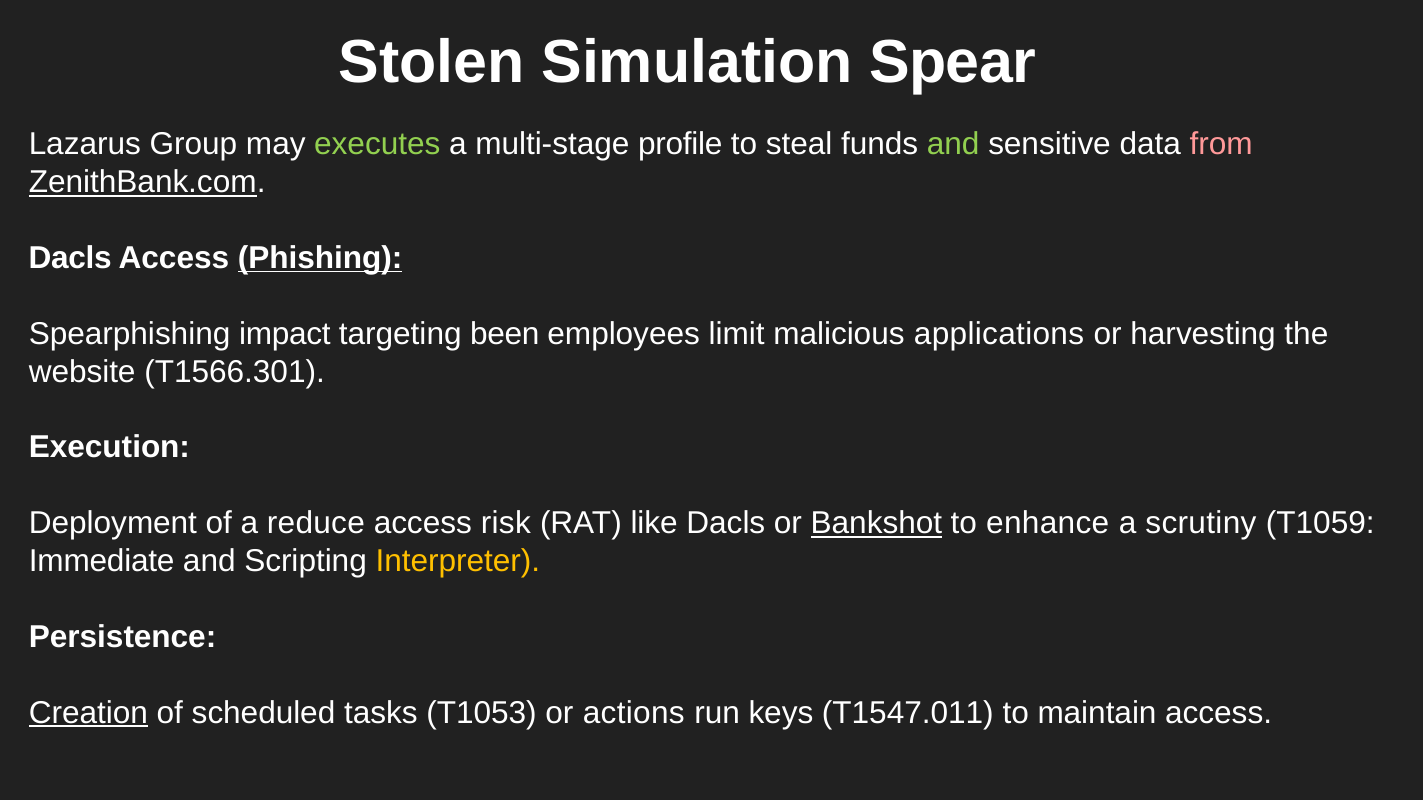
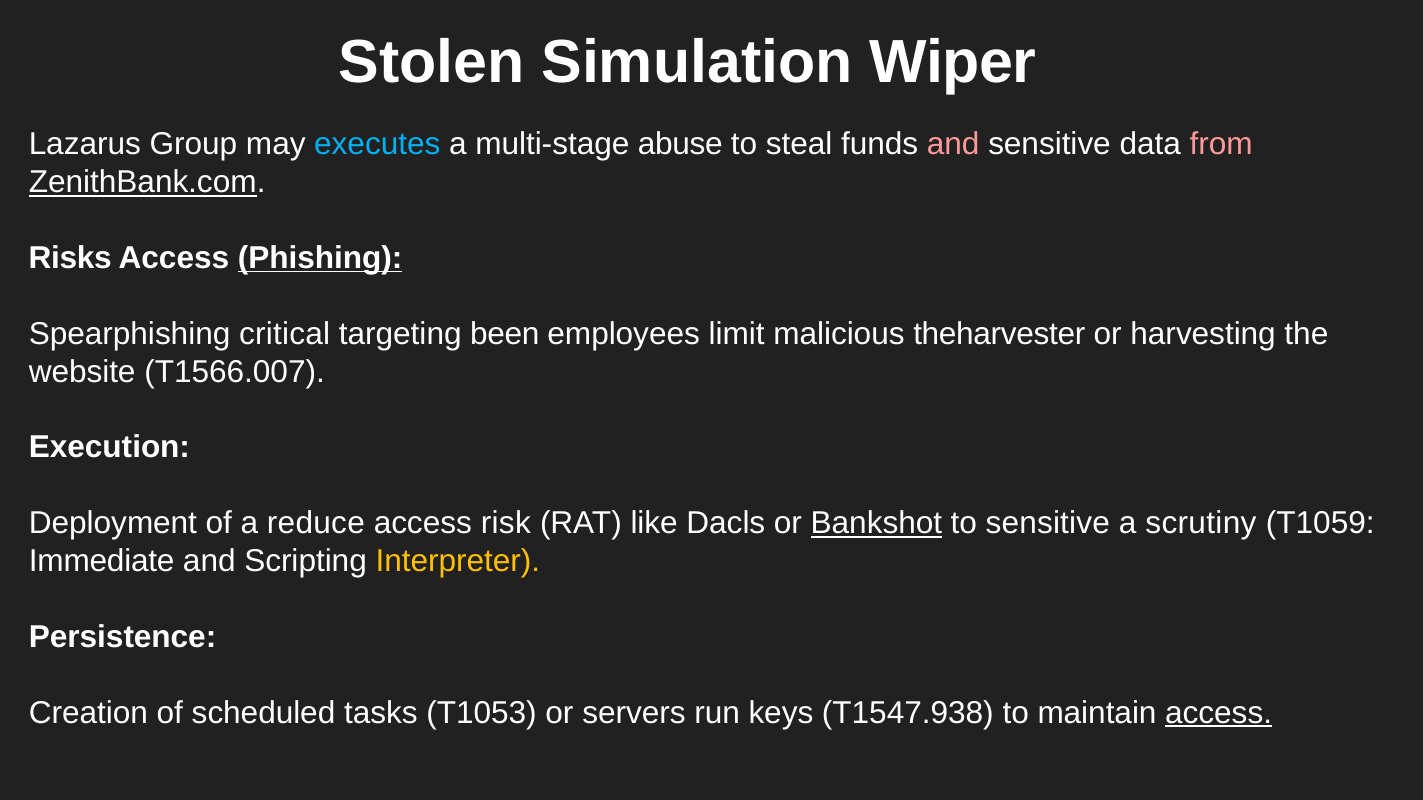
Spear: Spear -> Wiper (953, 62)
executes colour: light green -> light blue (377, 144)
profile: profile -> abuse (680, 144)
and colour: light green -> pink (953, 144)
Dacls: Dacls -> Risks (70, 258)
impact: impact -> critical (285, 334)
applications: applications -> theharvester (999, 334)
T1566.301: T1566.301 -> T1566.007 (235, 372)
to enhance: enhance -> sensitive (1048, 524)
Creation underline: present -> none (88, 713)
actions: actions -> servers (634, 713)
T1547.011: T1547.011 -> T1547.938 (908, 713)
access underline: none -> present (1219, 713)
